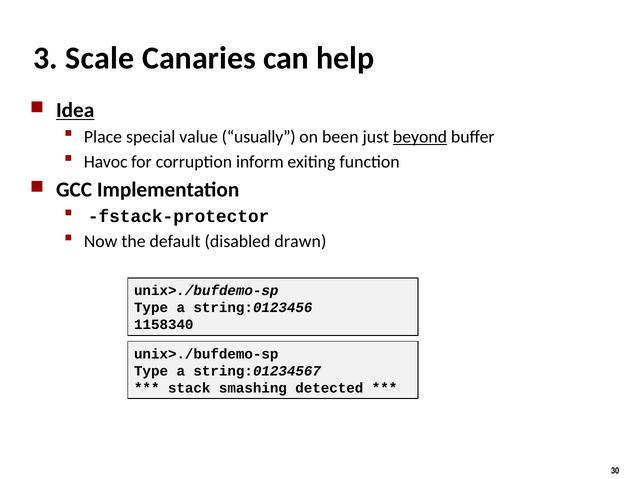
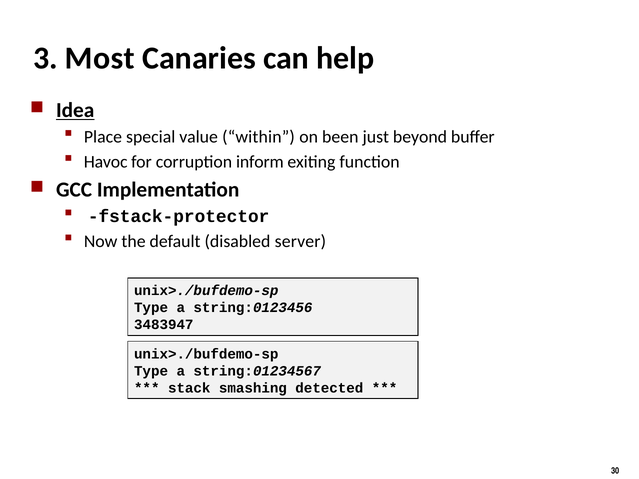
Scale: Scale -> Most (100, 58)
usually: usually -> within (259, 137)
beyond underline: present -> none (420, 137)
drawn: drawn -> server (300, 241)
1158340: 1158340 -> 3483947 (164, 325)
